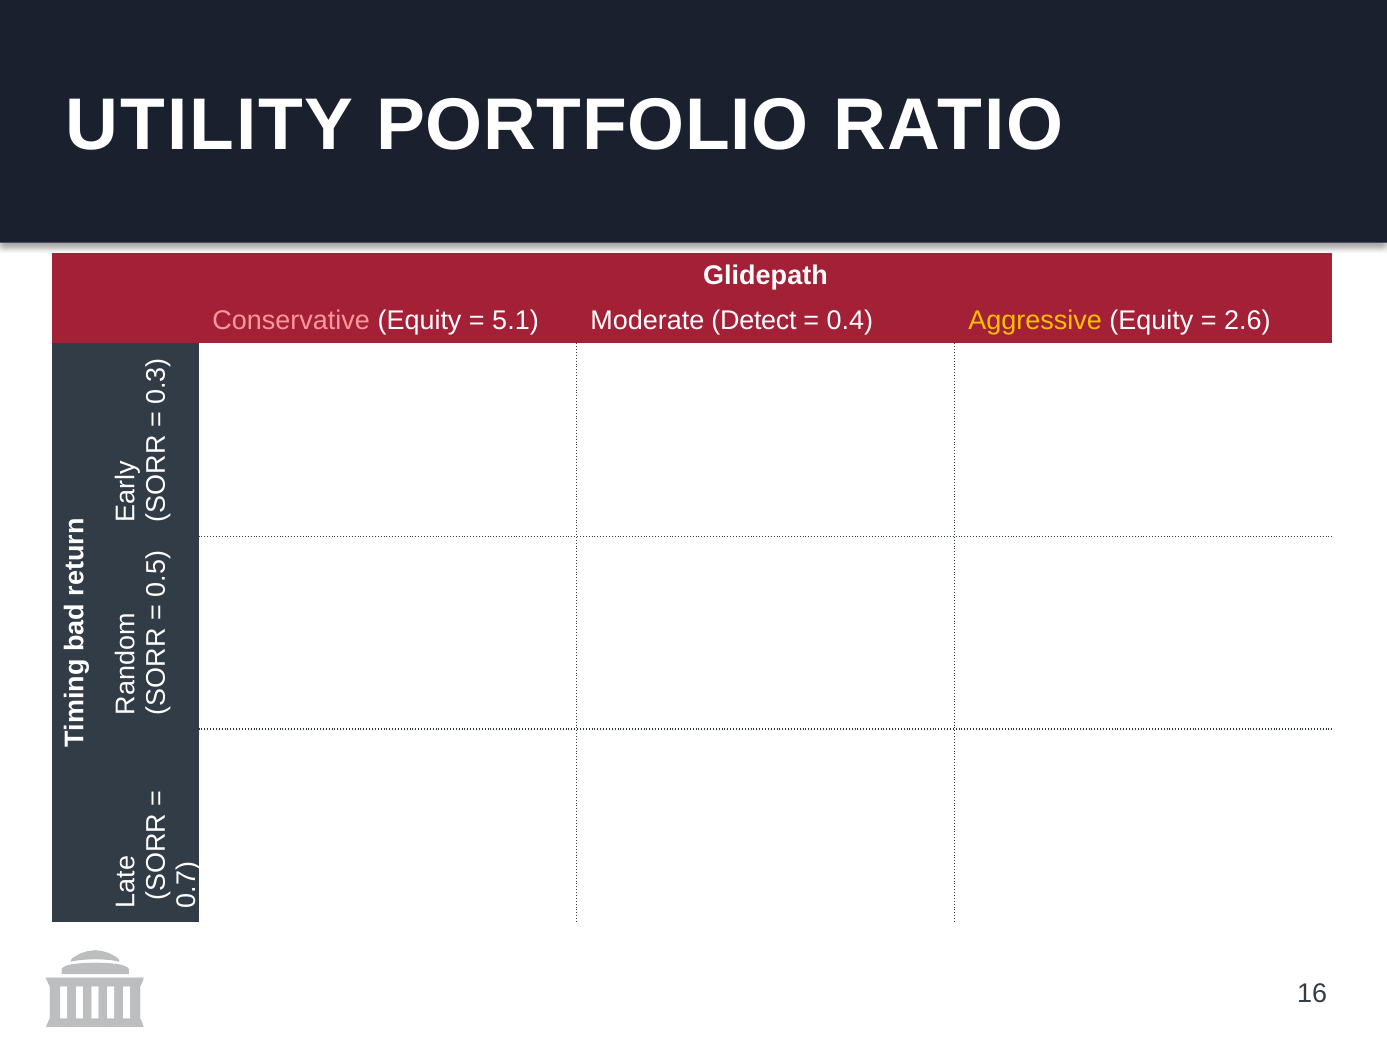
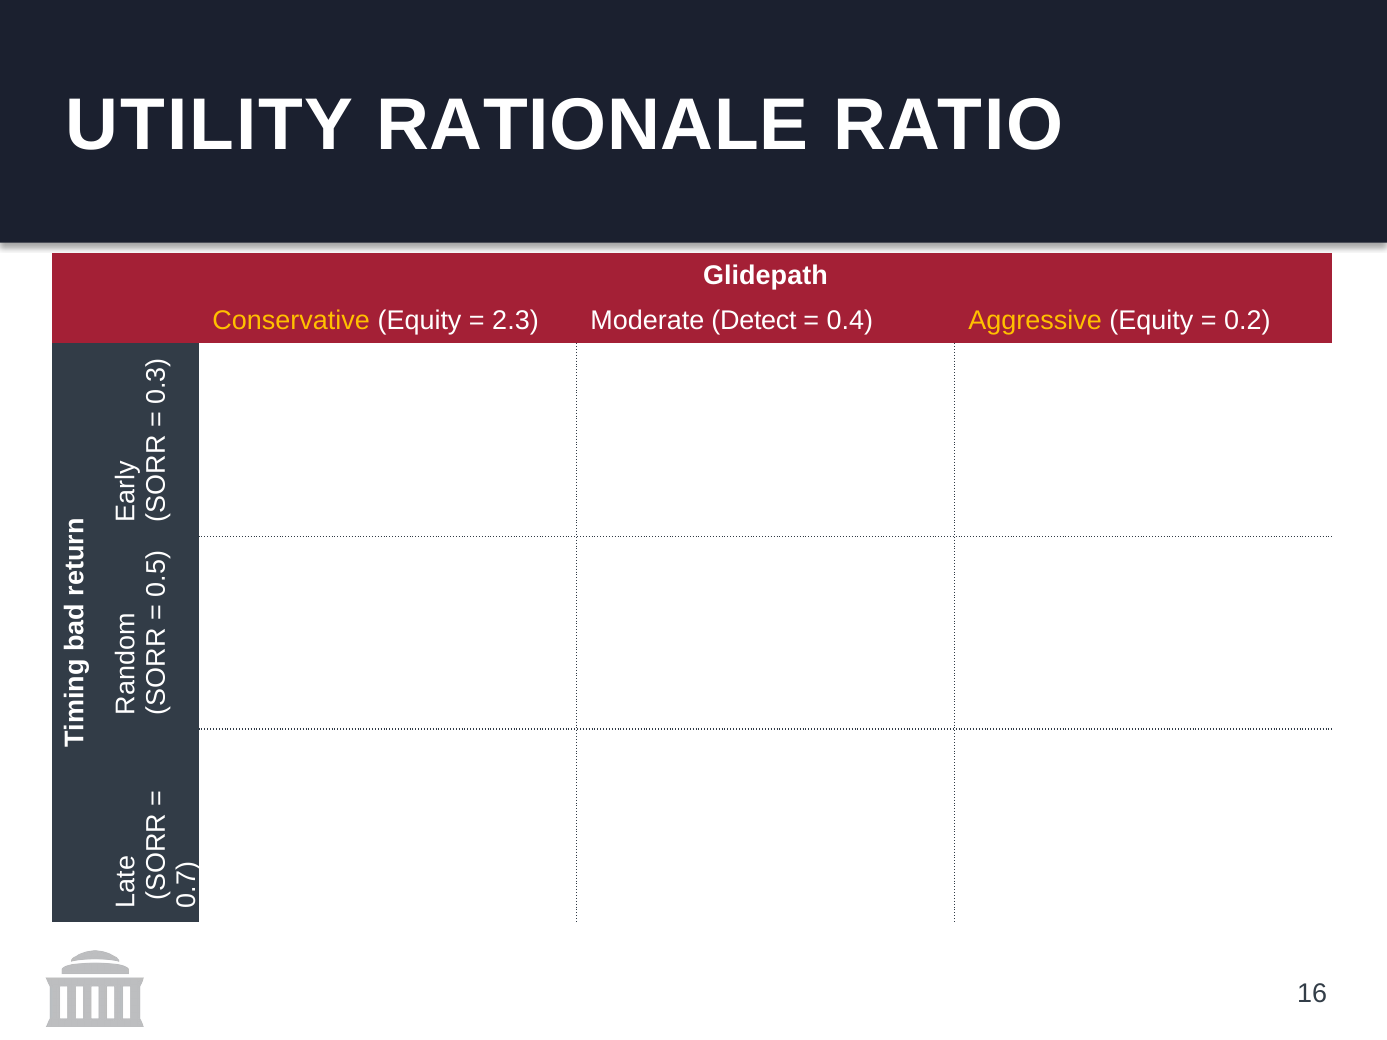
PORTFOLIO: PORTFOLIO -> RATIONALE (592, 125)
Conservative colour: pink -> yellow (291, 321)
5.1: 5.1 -> 2.3 (516, 321)
2.6: 2.6 -> 0.2 (1247, 321)
